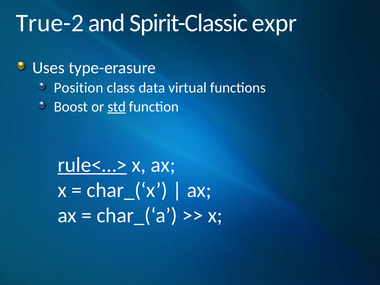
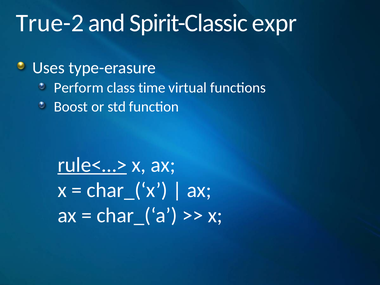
Position: Position -> Perform (79, 88)
data: data -> time (152, 88)
std underline: present -> none (117, 107)
